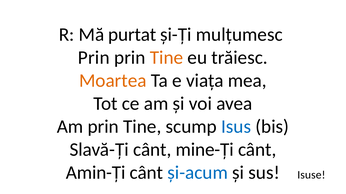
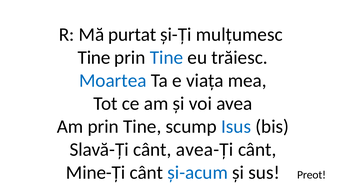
Prin: Prin -> Tine (94, 58)
Tine colour: orange -> blue (166, 58)
Moartea colour: orange -> blue (113, 81)
mine-Ți: mine-Ți -> avea-Ți (205, 150)
Amin-Ți: Amin-Ți -> Mine-Ți (96, 173)
Isuse: Isuse -> Preot (311, 175)
